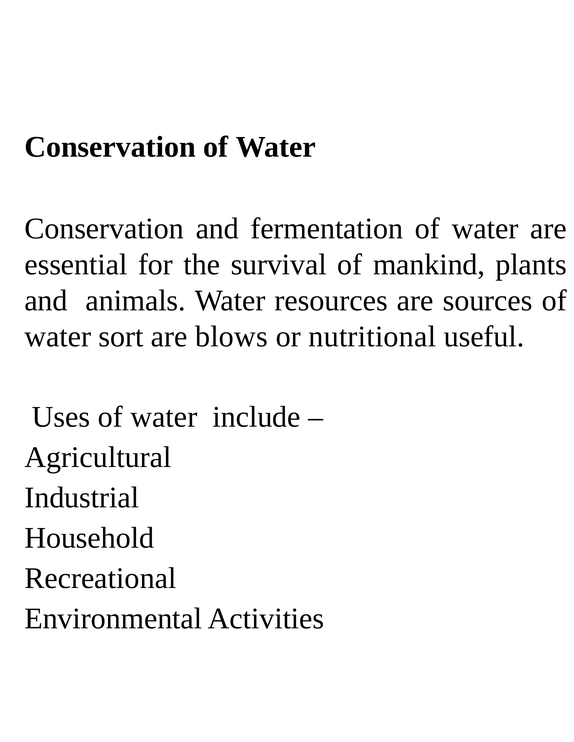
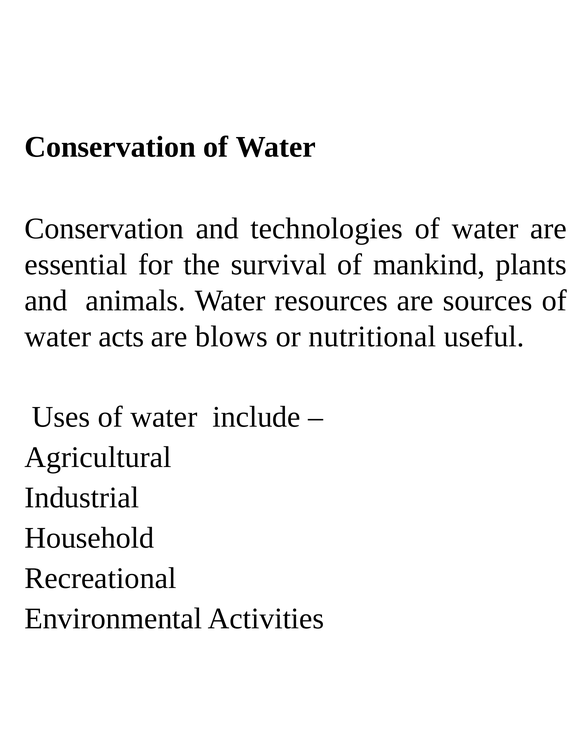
fermentation: fermentation -> technologies (327, 229)
sort: sort -> acts (121, 337)
